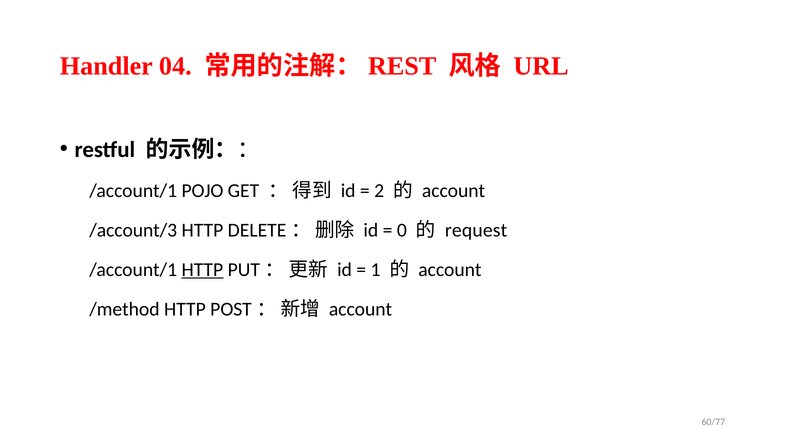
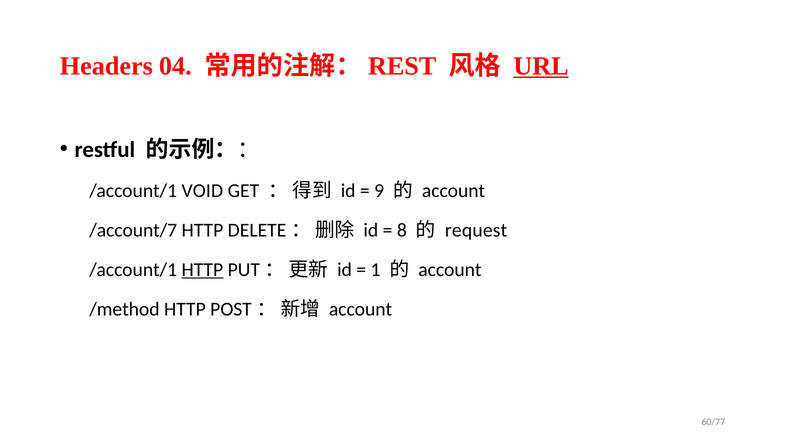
Handler: Handler -> Headers (106, 66)
URL underline: none -> present (541, 66)
POJO: POJO -> VOID (202, 191)
2: 2 -> 9 (379, 191)
/account/3: /account/3 -> /account/7 (133, 230)
0: 0 -> 8 (402, 230)
